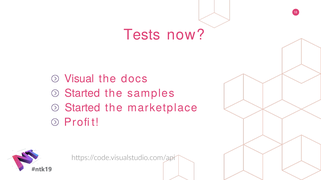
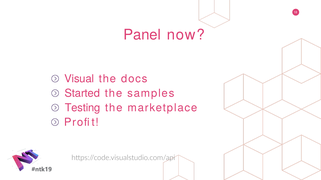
Tests: Tests -> Panel (142, 35)
Started: Started -> Testing (83, 108)
